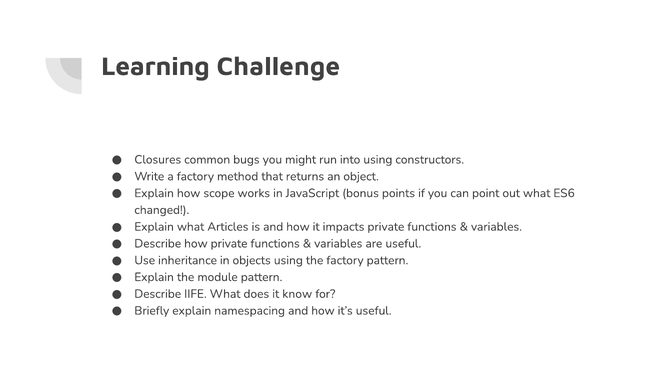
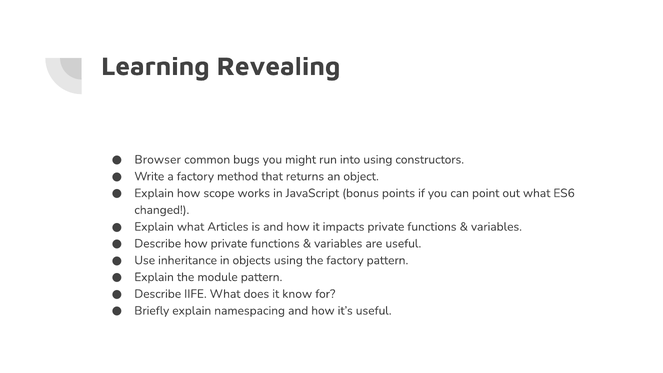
Challenge: Challenge -> Revealing (278, 66)
Closures: Closures -> Browser (158, 160)
